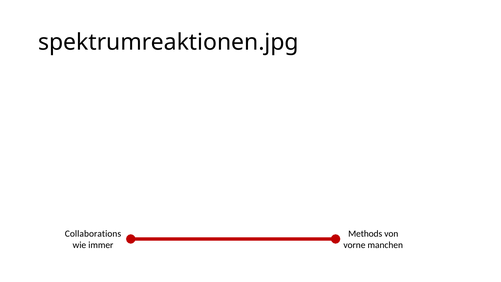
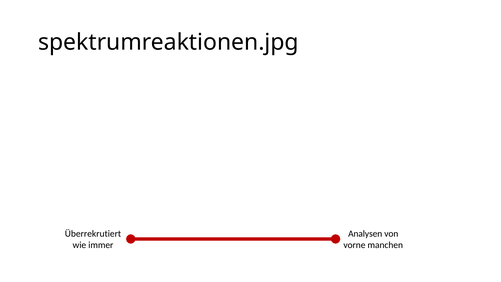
Collaborations: Collaborations -> Überrekrutiert (93, 234)
Methods: Methods -> Analysen (365, 234)
